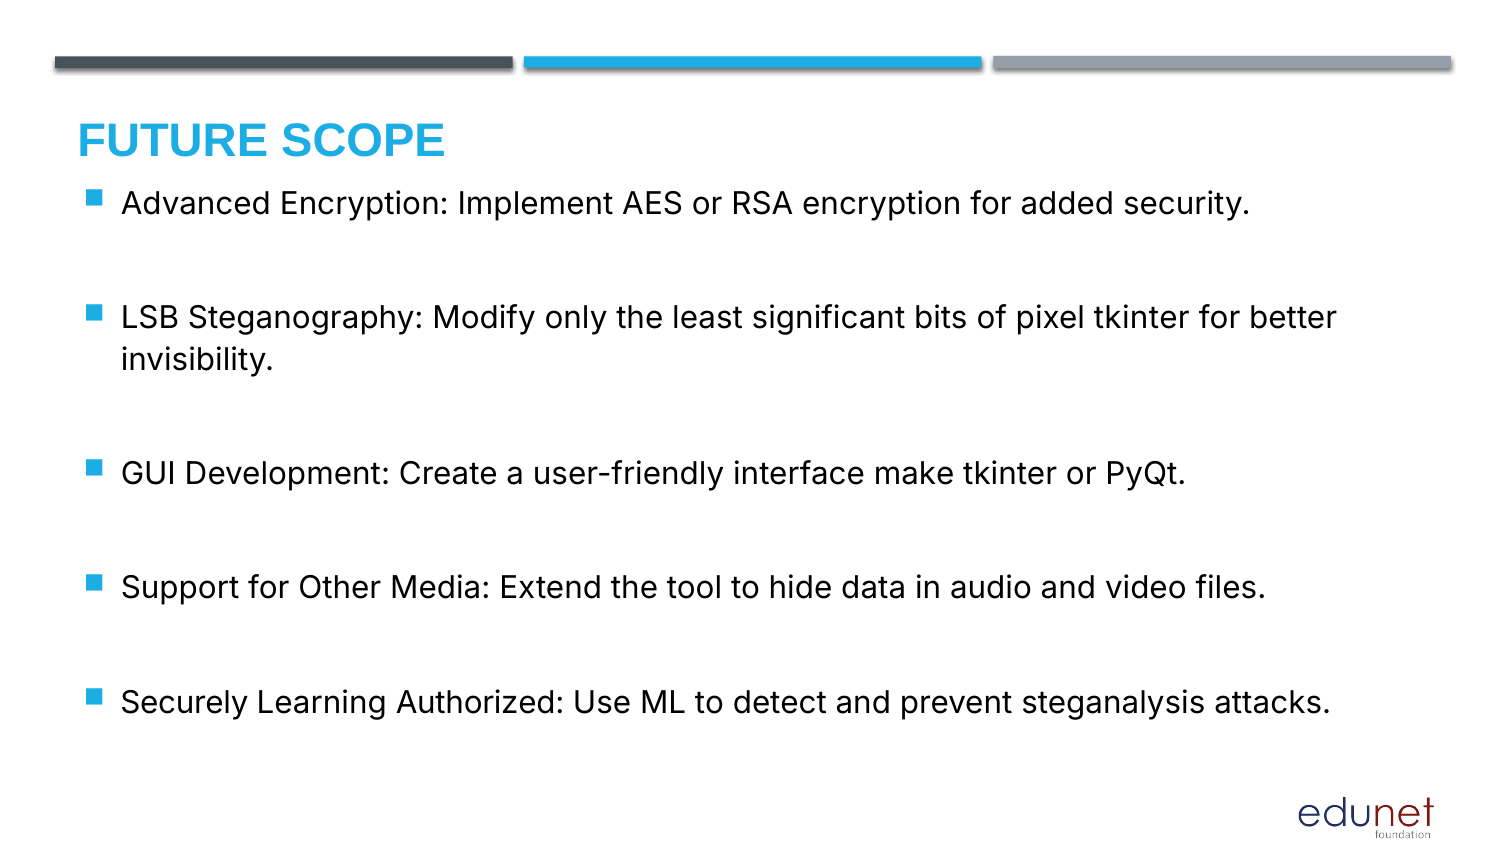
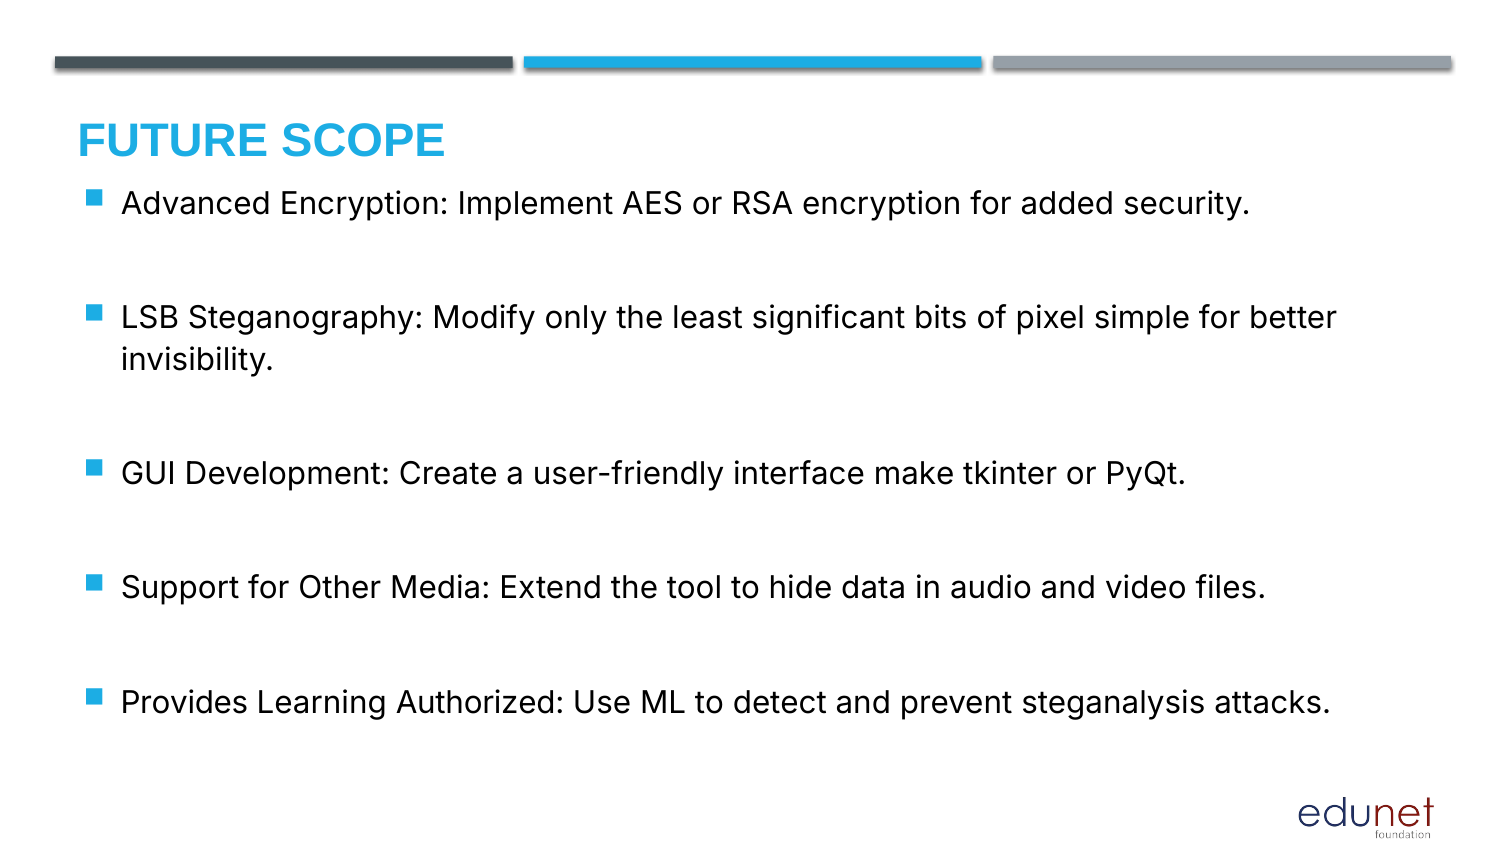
pixel tkinter: tkinter -> simple (1142, 319)
Securely: Securely -> Provides (184, 703)
